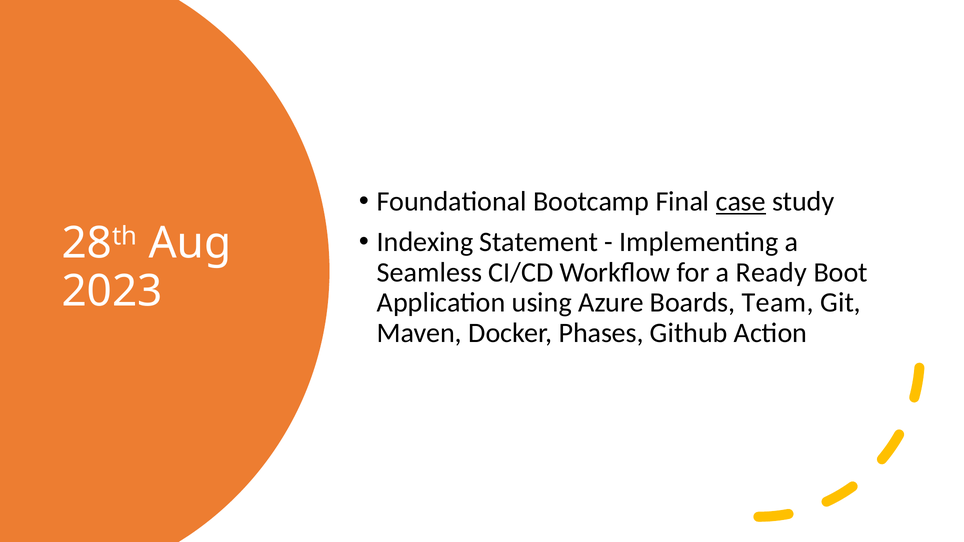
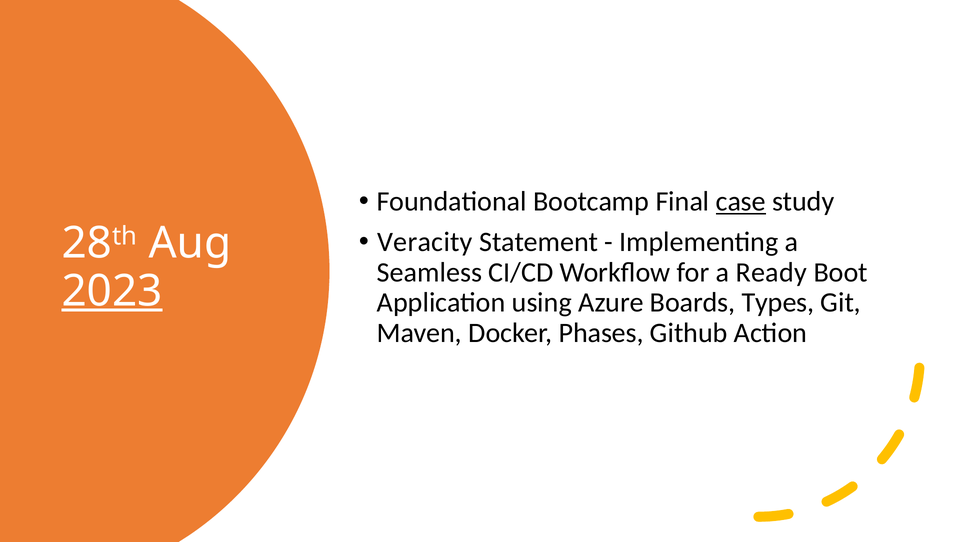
Indexing: Indexing -> Veracity (425, 242)
2023 underline: none -> present (112, 291)
Team: Team -> Types (778, 303)
